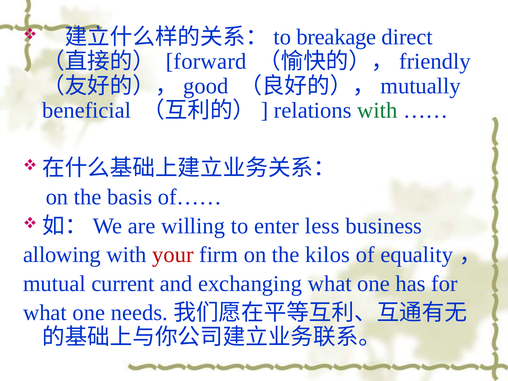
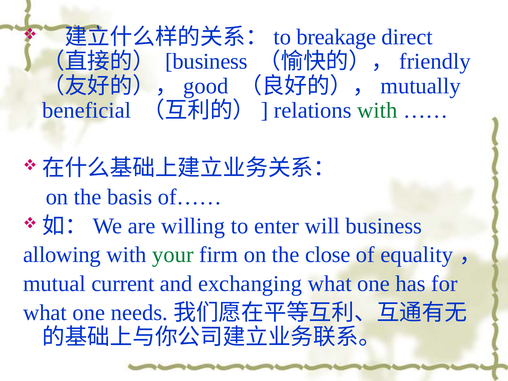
forward: forward -> business (206, 61)
less: less -> will (322, 226)
your colour: red -> green (173, 255)
kilos: kilos -> close (328, 255)
